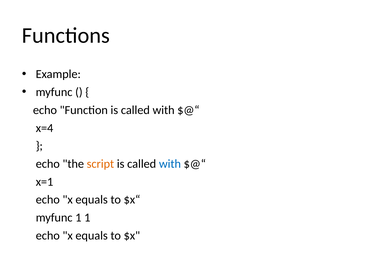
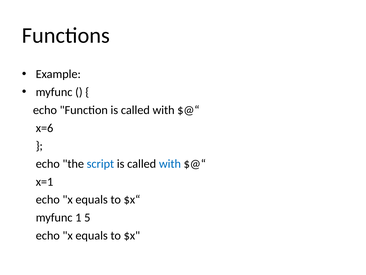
x=4: x=4 -> x=6 (45, 128)
script colour: orange -> blue (100, 164)
1 1: 1 -> 5 (87, 217)
